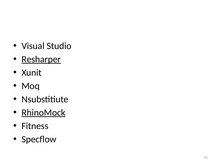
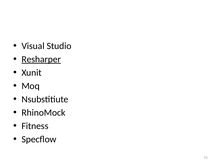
RhinoMock underline: present -> none (43, 113)
